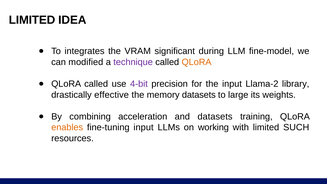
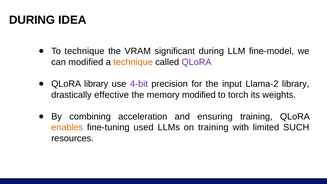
LIMITED: LIMITED -> DURING (32, 20)
To integrates: integrates -> technique (84, 51)
technique colour: purple -> orange (133, 62)
QLoRA colour: orange -> purple (197, 62)
QLoRA called: called -> library (96, 84)
memory datasets: datasets -> modified (199, 95)
large: large -> torch (238, 95)
and datasets: datasets -> ensuring (215, 117)
fine-tuning input: input -> used (144, 127)
on working: working -> training (213, 127)
